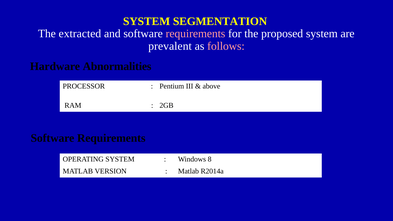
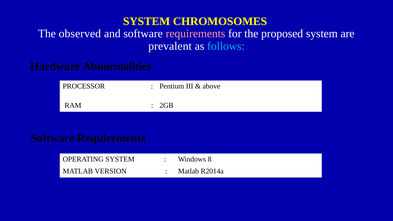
SEGMENTATION: SEGMENTATION -> CHROMOSOMES (220, 21)
extracted: extracted -> observed (80, 34)
follows colour: pink -> light blue (226, 46)
